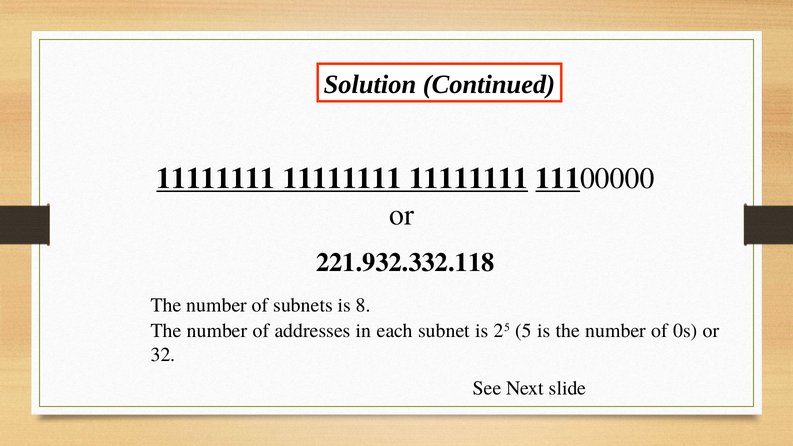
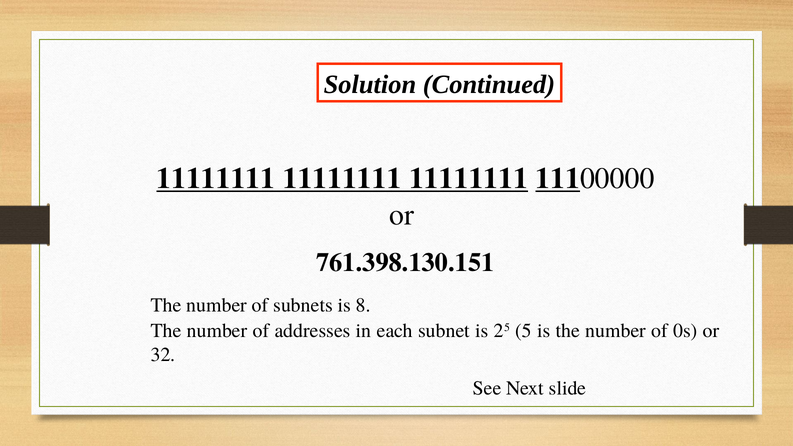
221.932.332.118: 221.932.332.118 -> 761.398.130.151 (405, 262)
